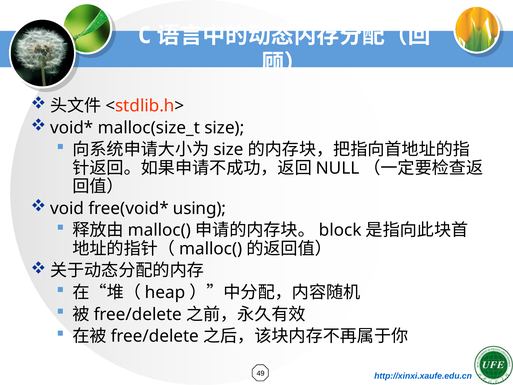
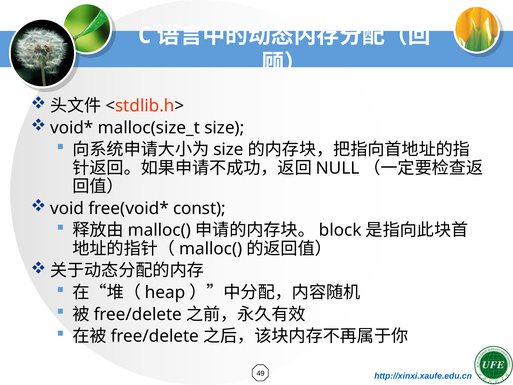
using: using -> const (199, 208)
